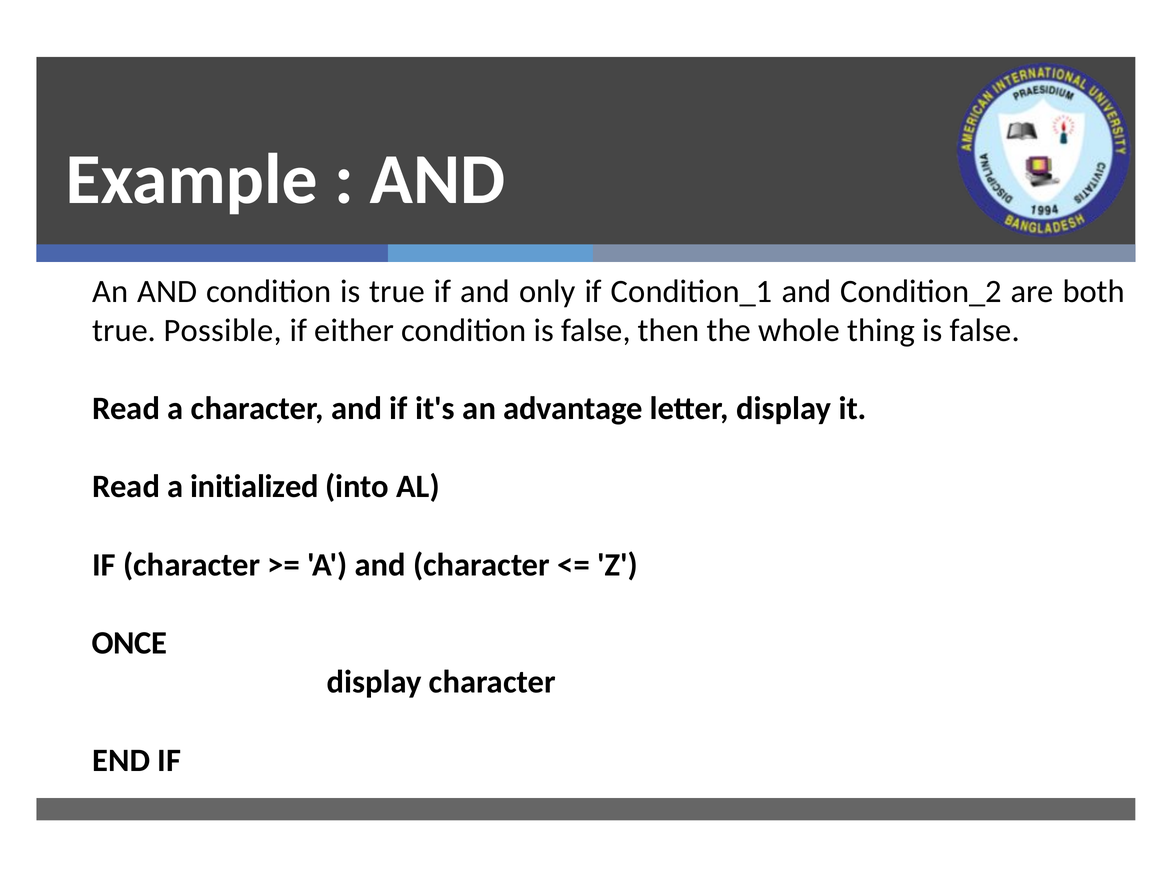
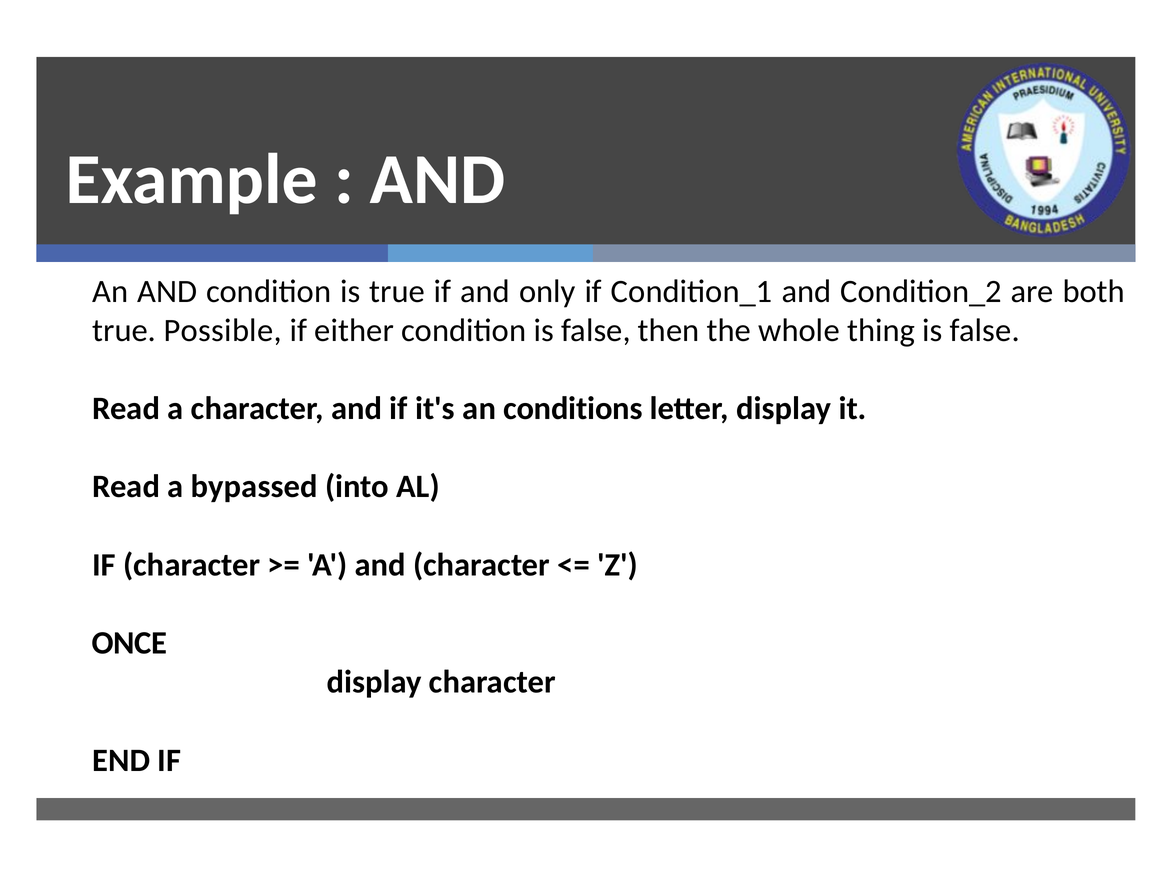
advantage: advantage -> conditions (573, 409)
initialized: initialized -> bypassed (254, 487)
